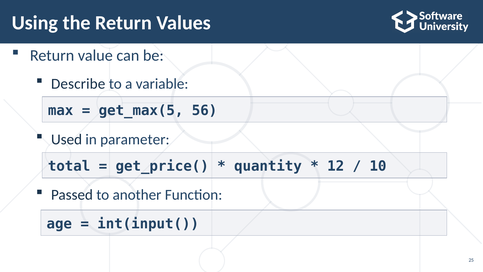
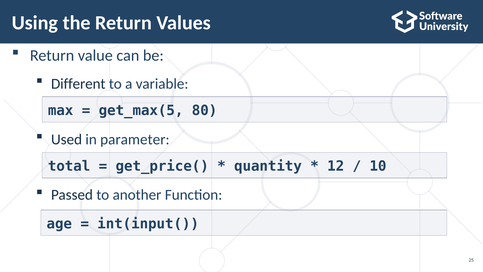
Describe: Describe -> Different (78, 84)
56: 56 -> 80 (204, 110)
